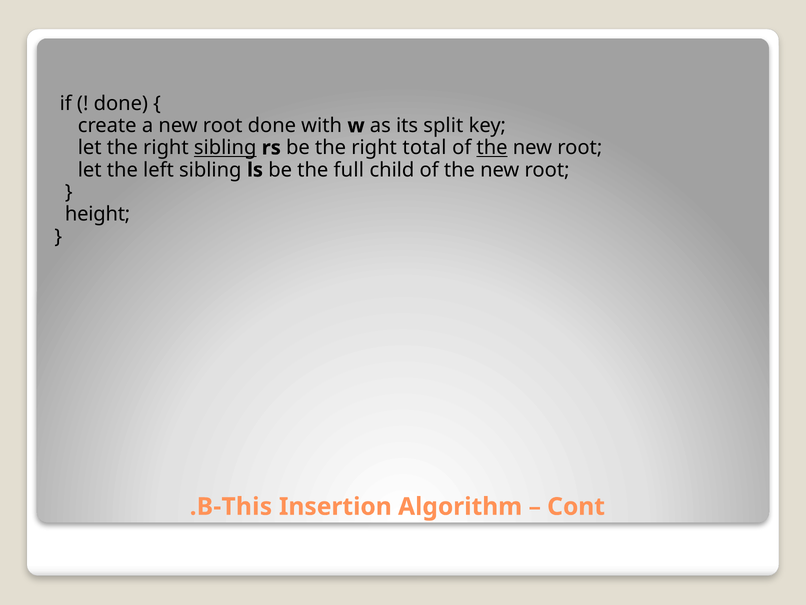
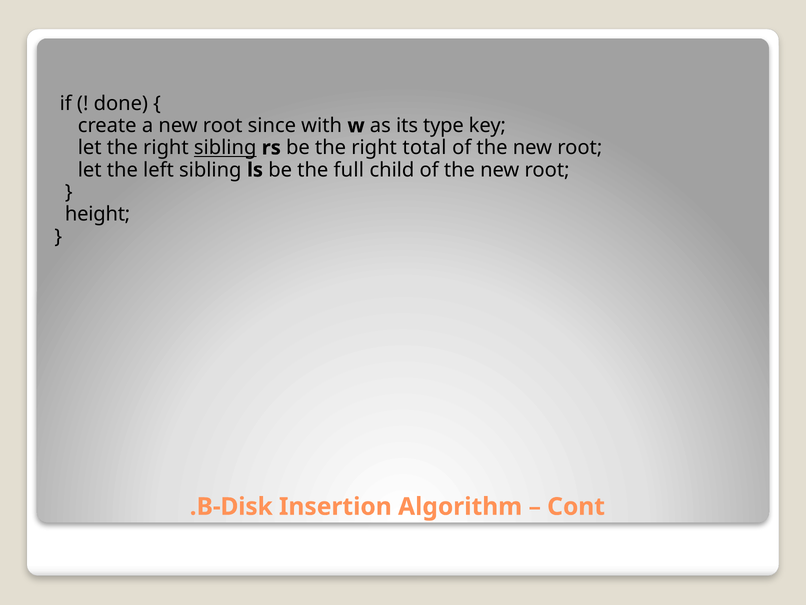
root done: done -> since (272, 126)
split: split -> type (443, 126)
the underline: present -> none (492, 148)
B-This: B-This -> B-Disk (235, 506)
